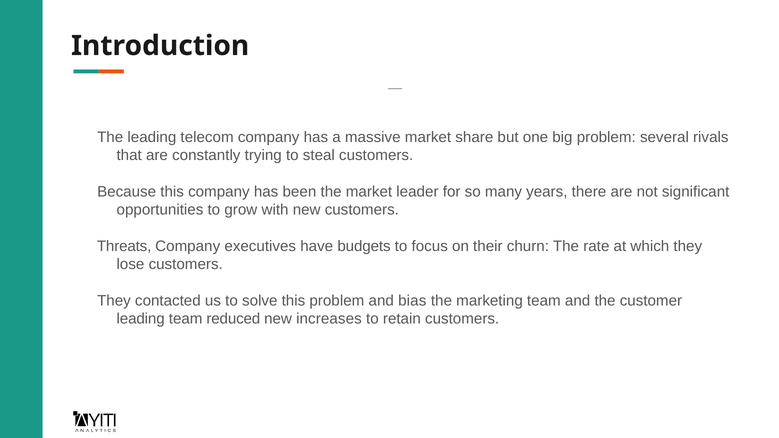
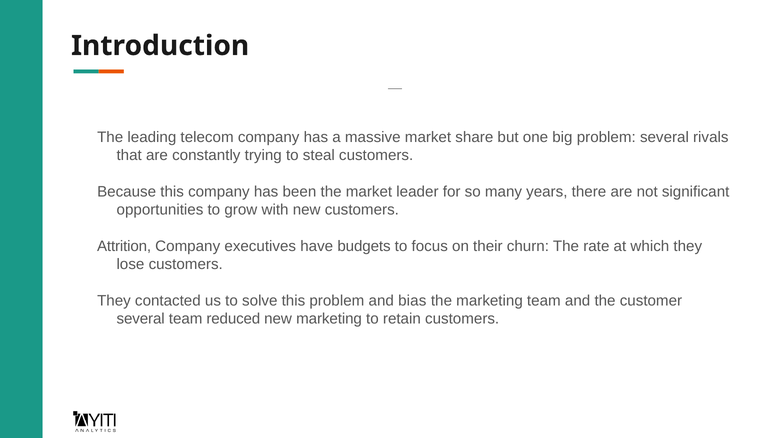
Threats: Threats -> Attrition (124, 246)
leading: leading -> several (141, 319)
new increases: increases -> marketing (329, 319)
